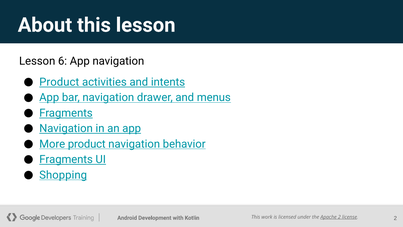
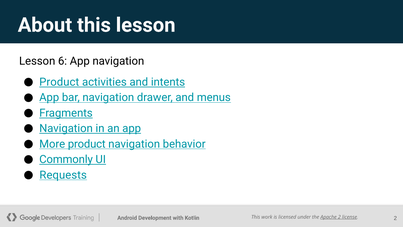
Fragments: Fragments -> Commonly (66, 159)
Shopping: Shopping -> Requests (63, 175)
